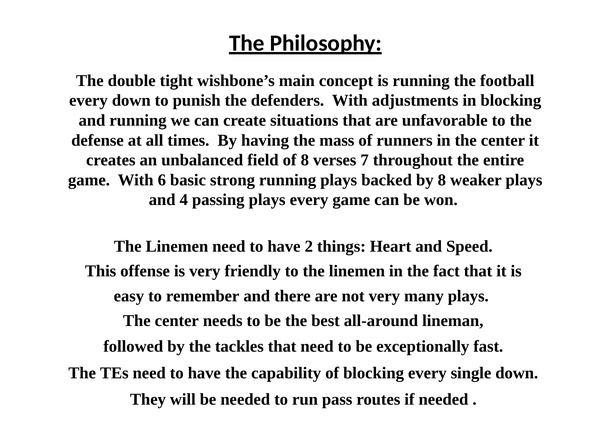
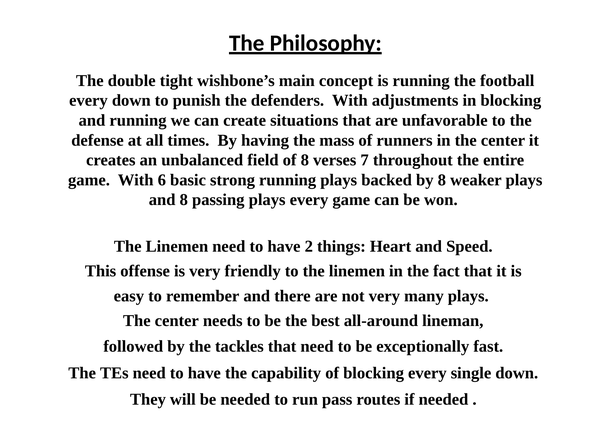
and 4: 4 -> 8 (184, 200)
